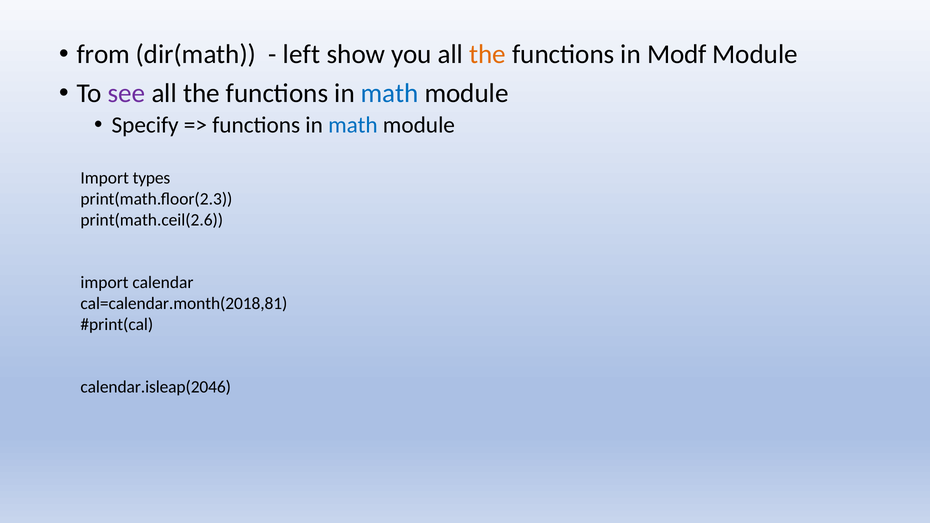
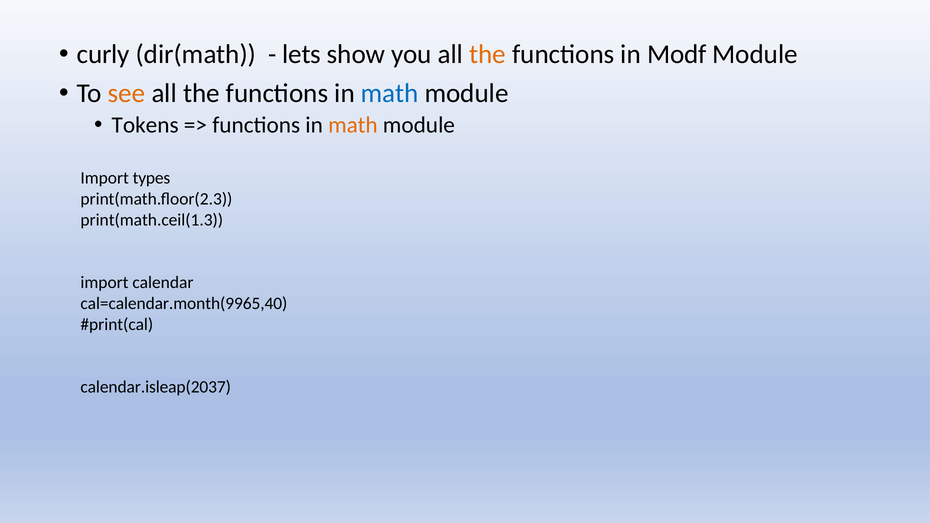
from: from -> curly (103, 54)
left: left -> lets (302, 54)
see colour: purple -> orange (127, 93)
Specify: Specify -> Tokens (145, 125)
math colour: blue -> orange (353, 125)
print(math.ceil(2.6: print(math.ceil(2.6 -> print(math.ceil(1.3 (152, 220)
cal=calendar.month(2018,81: cal=calendar.month(2018,81 -> cal=calendar.month(9965,40 (184, 304)
calendar.isleap(2046: calendar.isleap(2046 -> calendar.isleap(2037 (156, 387)
